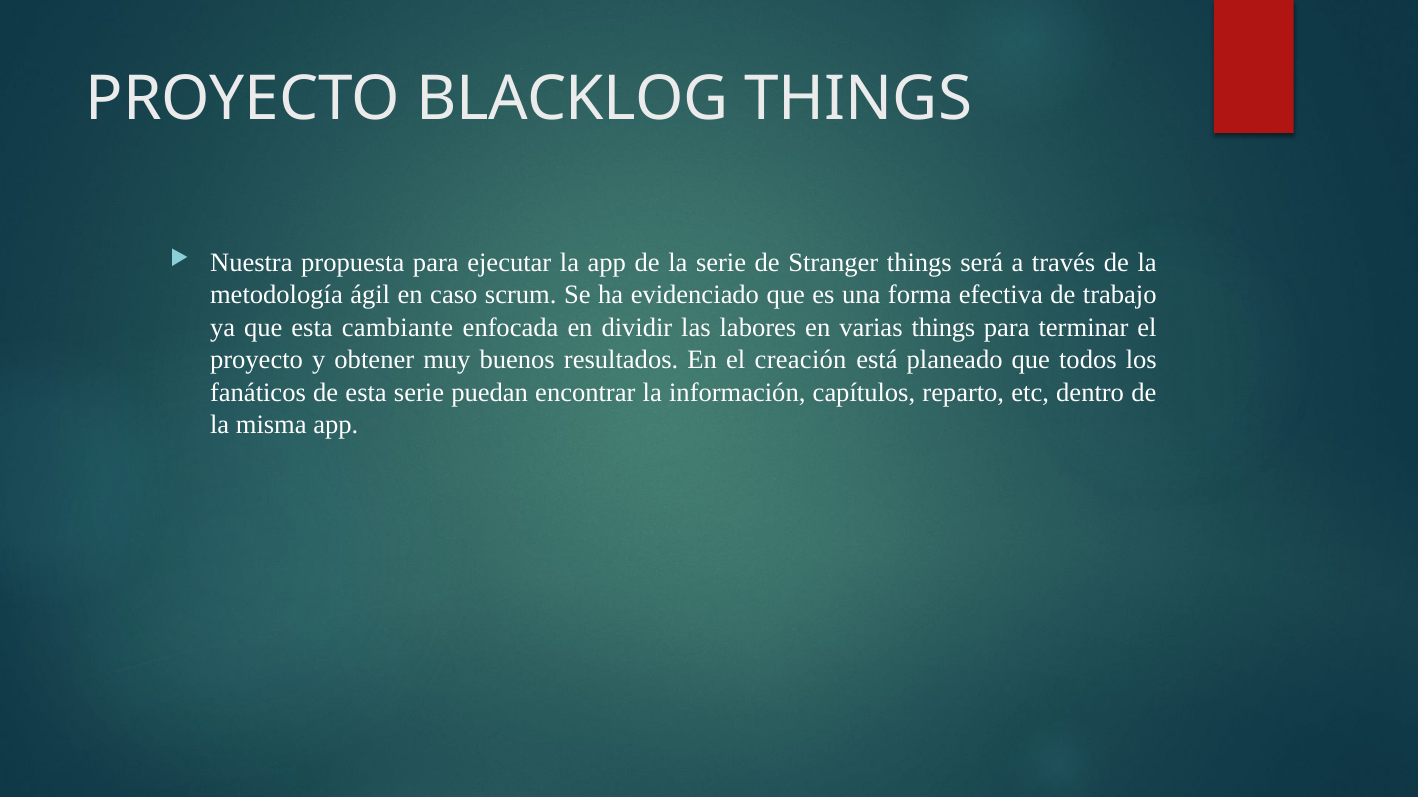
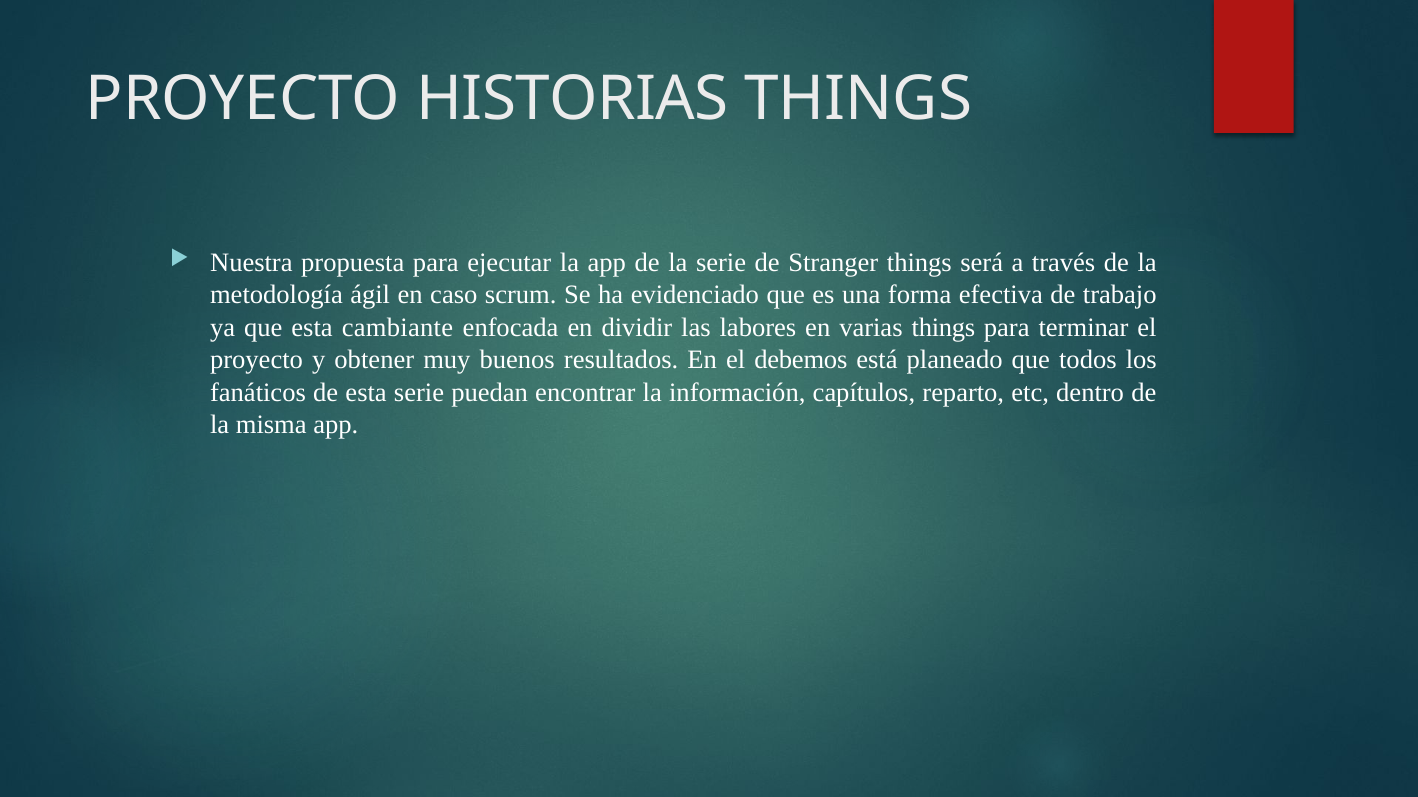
BLACKLOG: BLACKLOG -> HISTORIAS (573, 100)
creación: creación -> debemos (801, 360)
